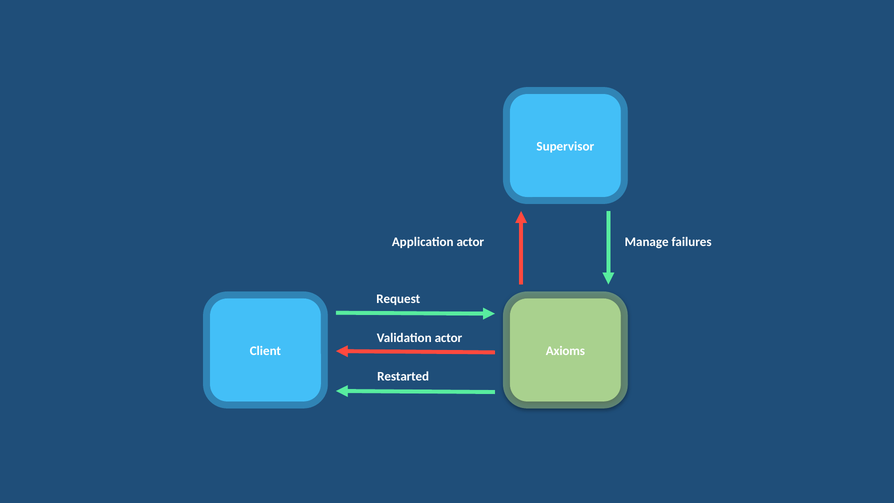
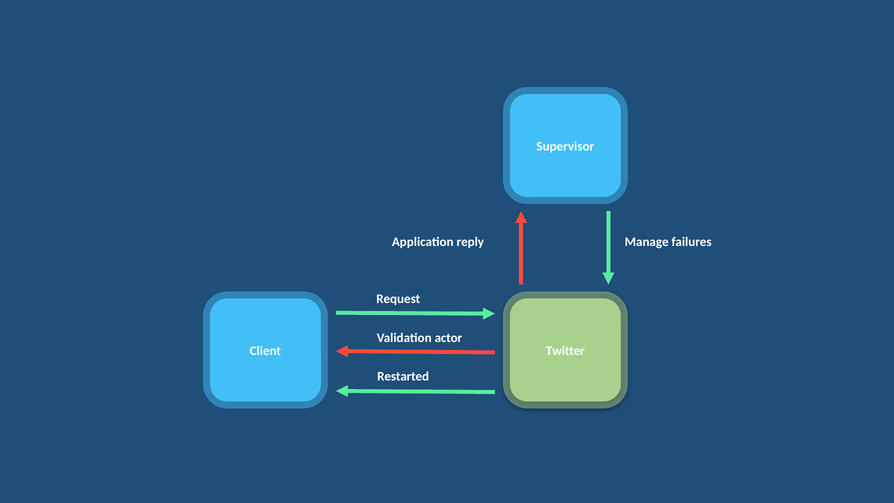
Application actor: actor -> reply (470, 242)
Axioms: Axioms -> Twitter (565, 351)
